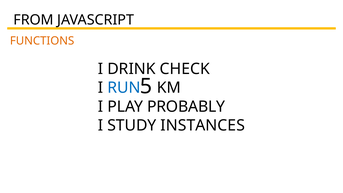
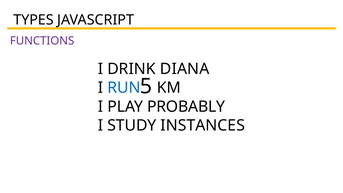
FROM: FROM -> TYPES (34, 20)
FUNCTIONS colour: orange -> purple (42, 41)
CHECK: CHECK -> DIANA (185, 69)
